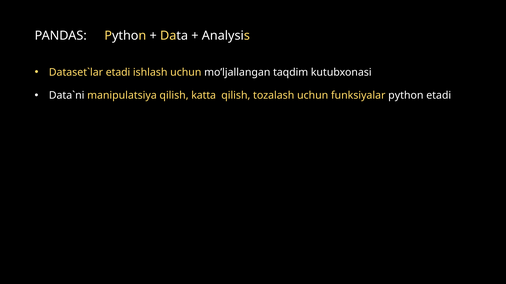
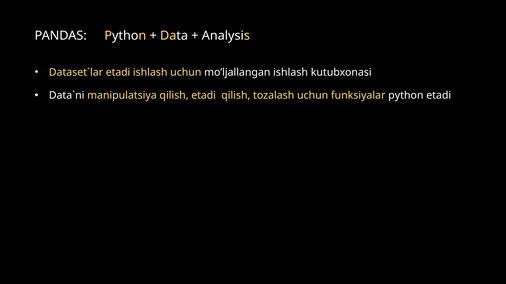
mo’ljallangan taqdim: taqdim -> ishlash (291, 73)
qilish katta: katta -> etadi (204, 96)
